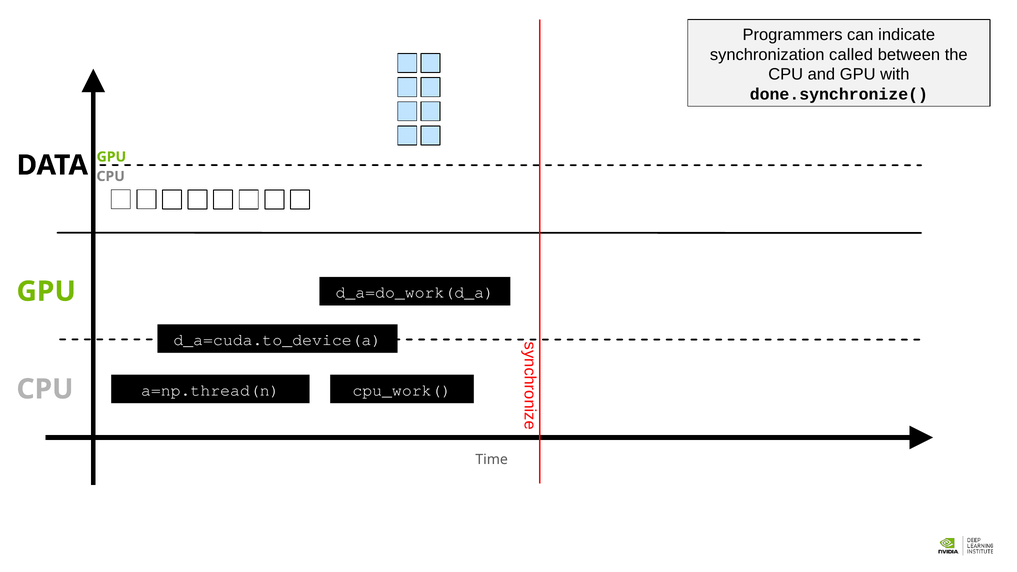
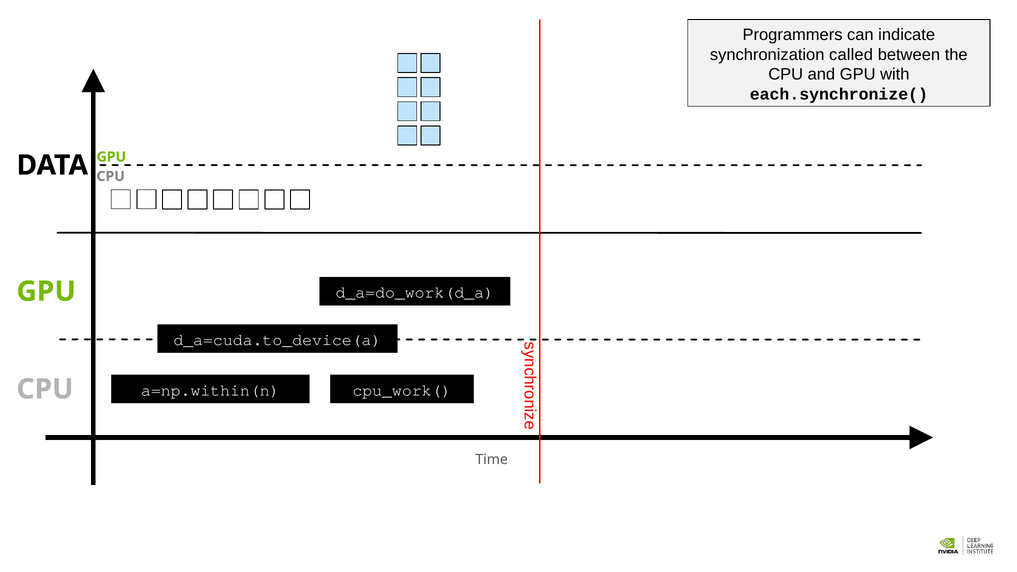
done.synchronize(: done.synchronize( -> each.synchronize( (839, 94)
a=np.thread(n: a=np.thread(n -> a=np.within(n (210, 390)
